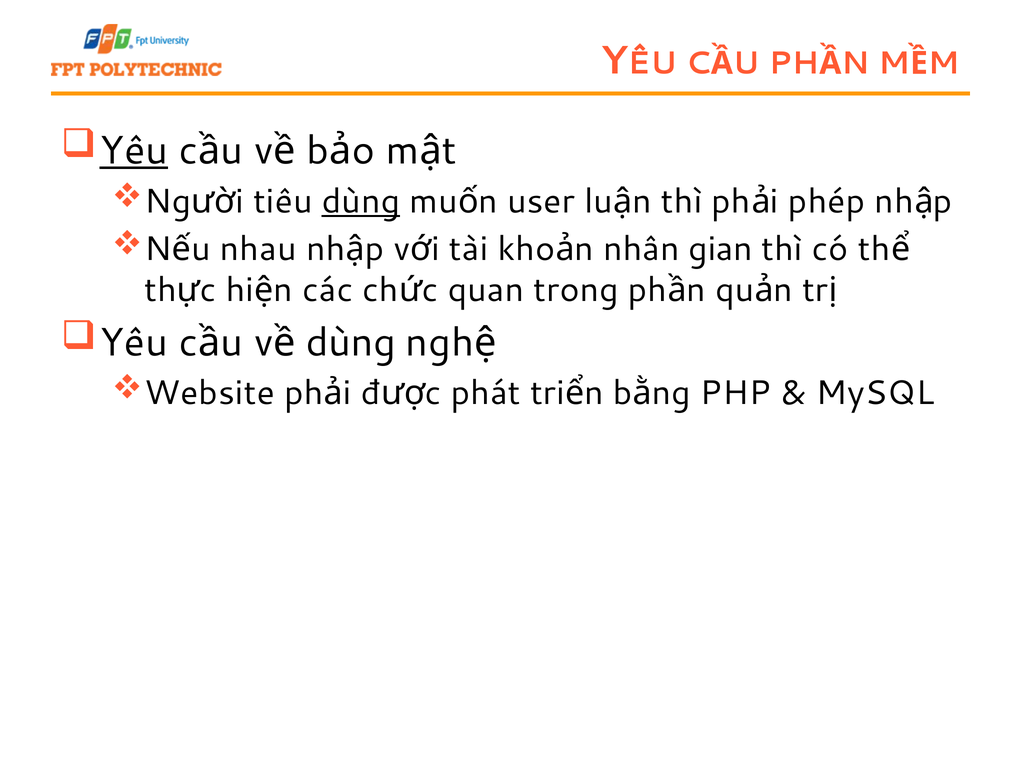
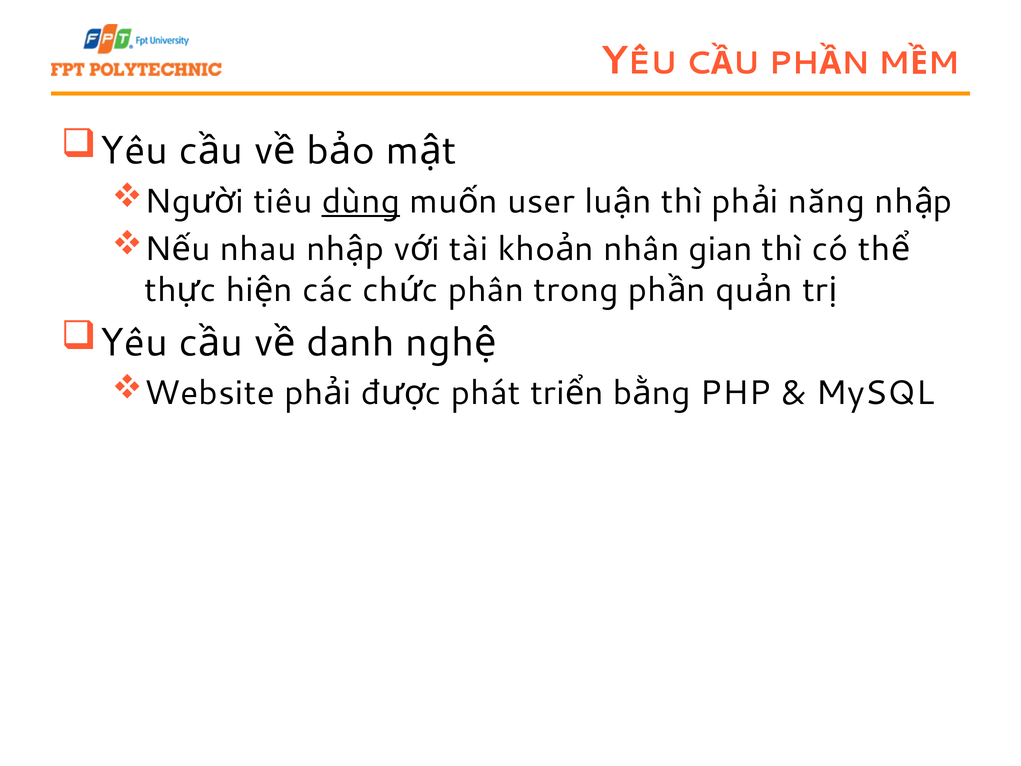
Yêu underline: present -> none (134, 151)
phép: phép -> năng (827, 201)
quan: quan -> phân (486, 290)
dùng: dùng -> danh (351, 342)
